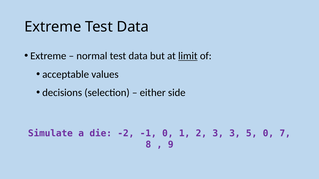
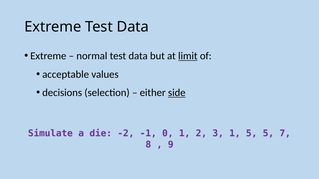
side underline: none -> present (177, 93)
3 3: 3 -> 1 (235, 134)
5 0: 0 -> 5 (268, 134)
